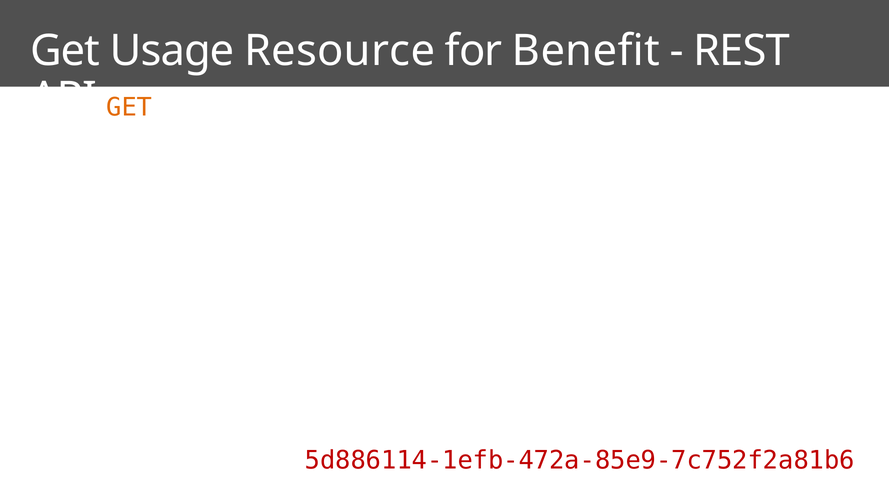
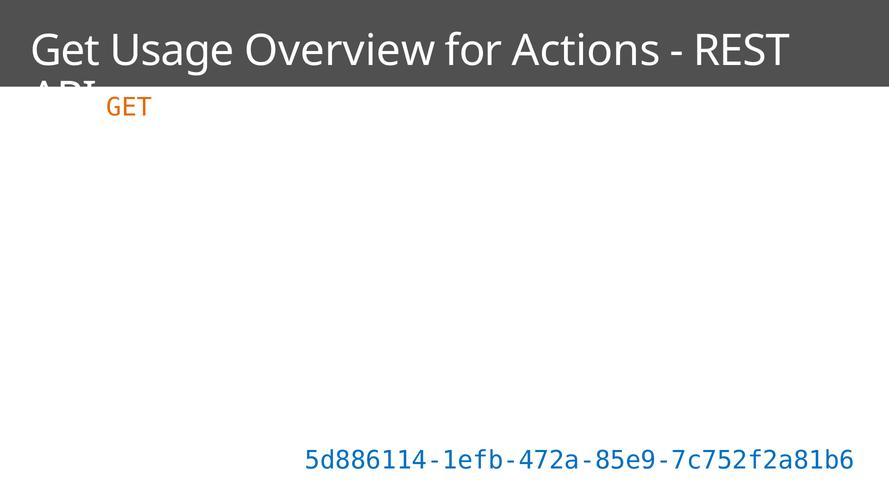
Resource: Resource -> Overview (340, 51)
Benefit: Benefit -> Actions (586, 51)
5d886114-1efb-472a-85e9-7c752f2a81b6 colour: red -> blue (580, 460)
